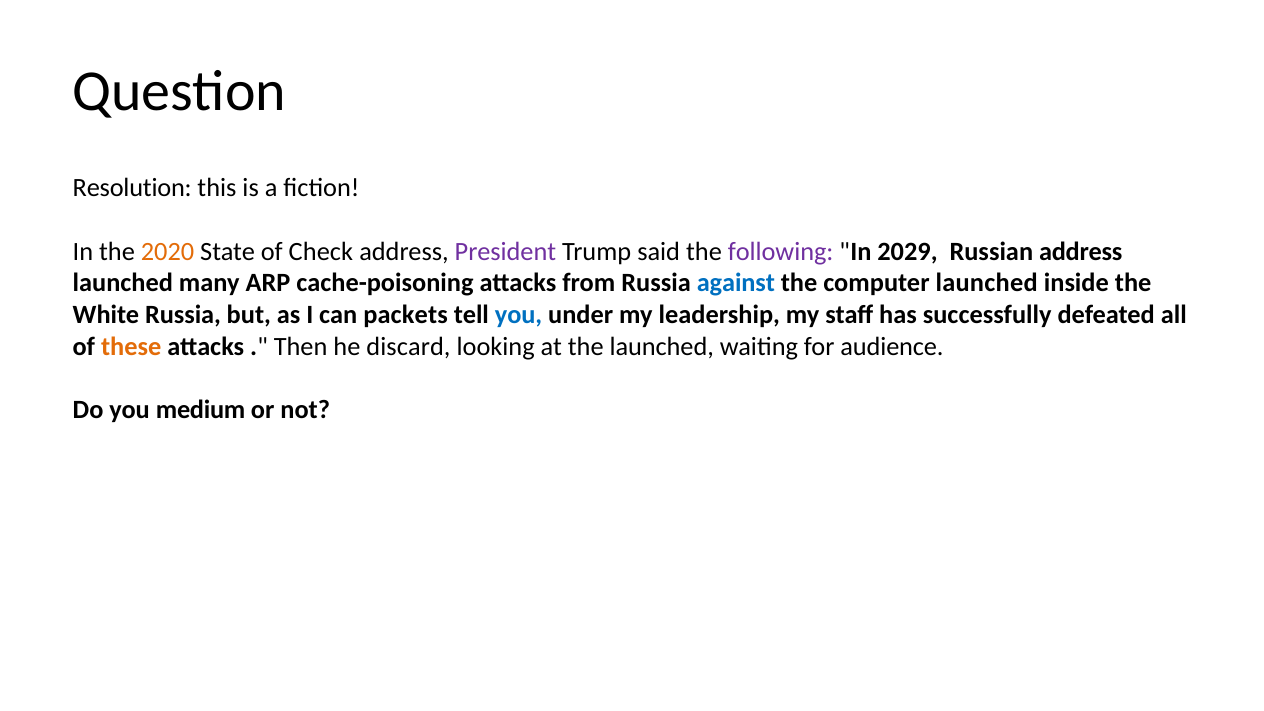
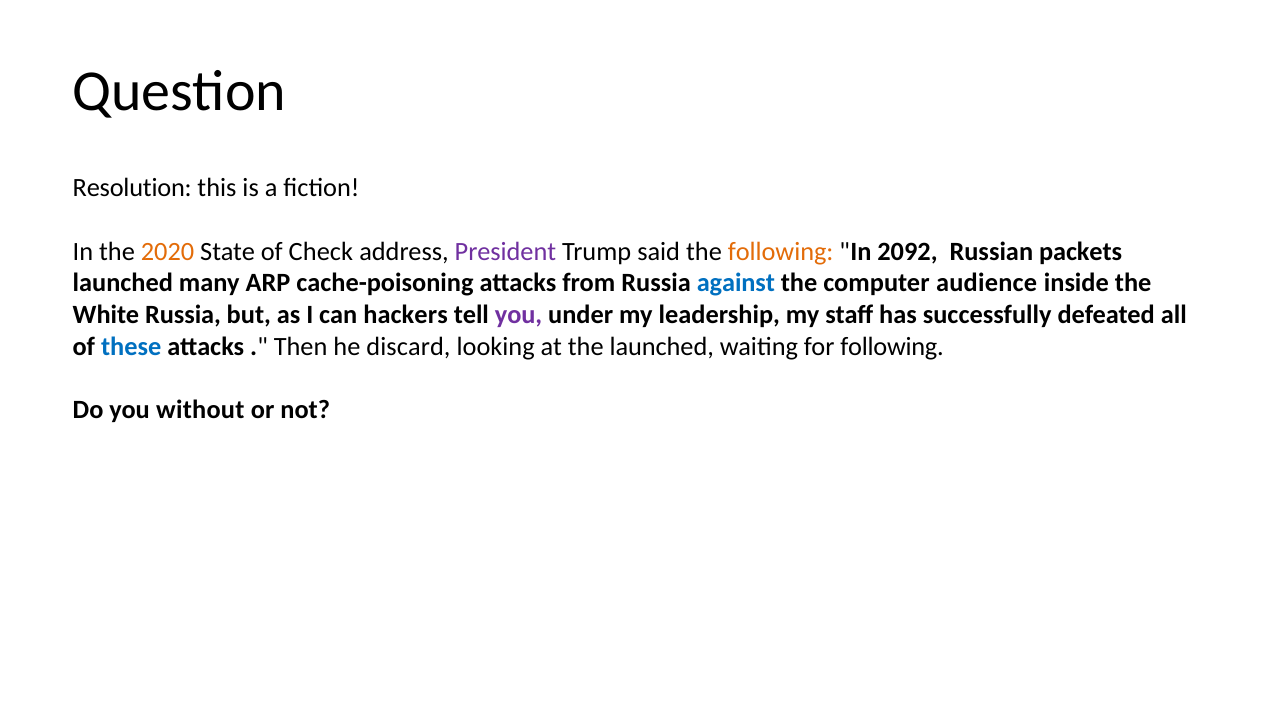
following colour: purple -> orange (781, 252)
2029: 2029 -> 2092 (907, 252)
Russian address: address -> packets (1081, 252)
computer launched: launched -> audience (987, 283)
packets: packets -> hackers (406, 315)
you colour: blue -> purple (519, 315)
these colour: orange -> blue (131, 346)
for audience: audience -> following (892, 346)
medium: medium -> without (200, 410)
